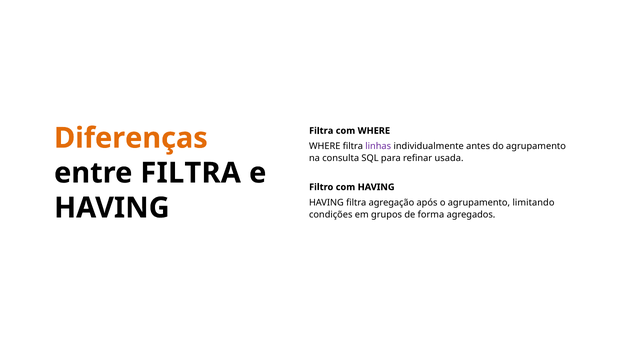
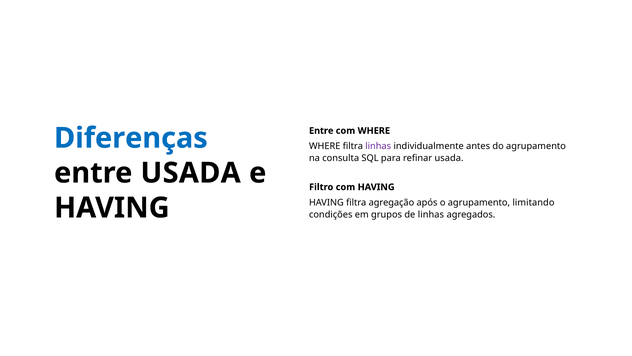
Filtra: Filtra -> Entre (321, 131)
Diferenças colour: orange -> blue (131, 138)
entre FILTRA: FILTRA -> USADA (191, 173)
de forma: forma -> linhas (431, 214)
